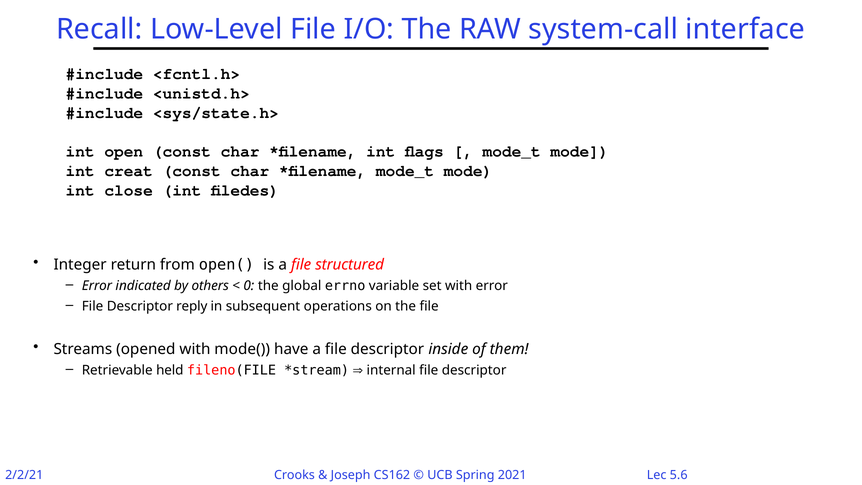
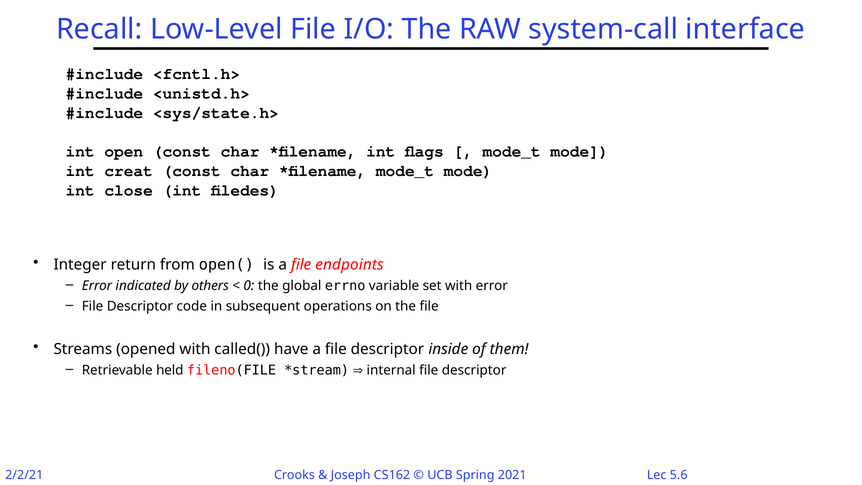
structured: structured -> endpoints (349, 264)
reply: reply -> code (192, 306)
mode(: mode( -> called( (242, 349)
